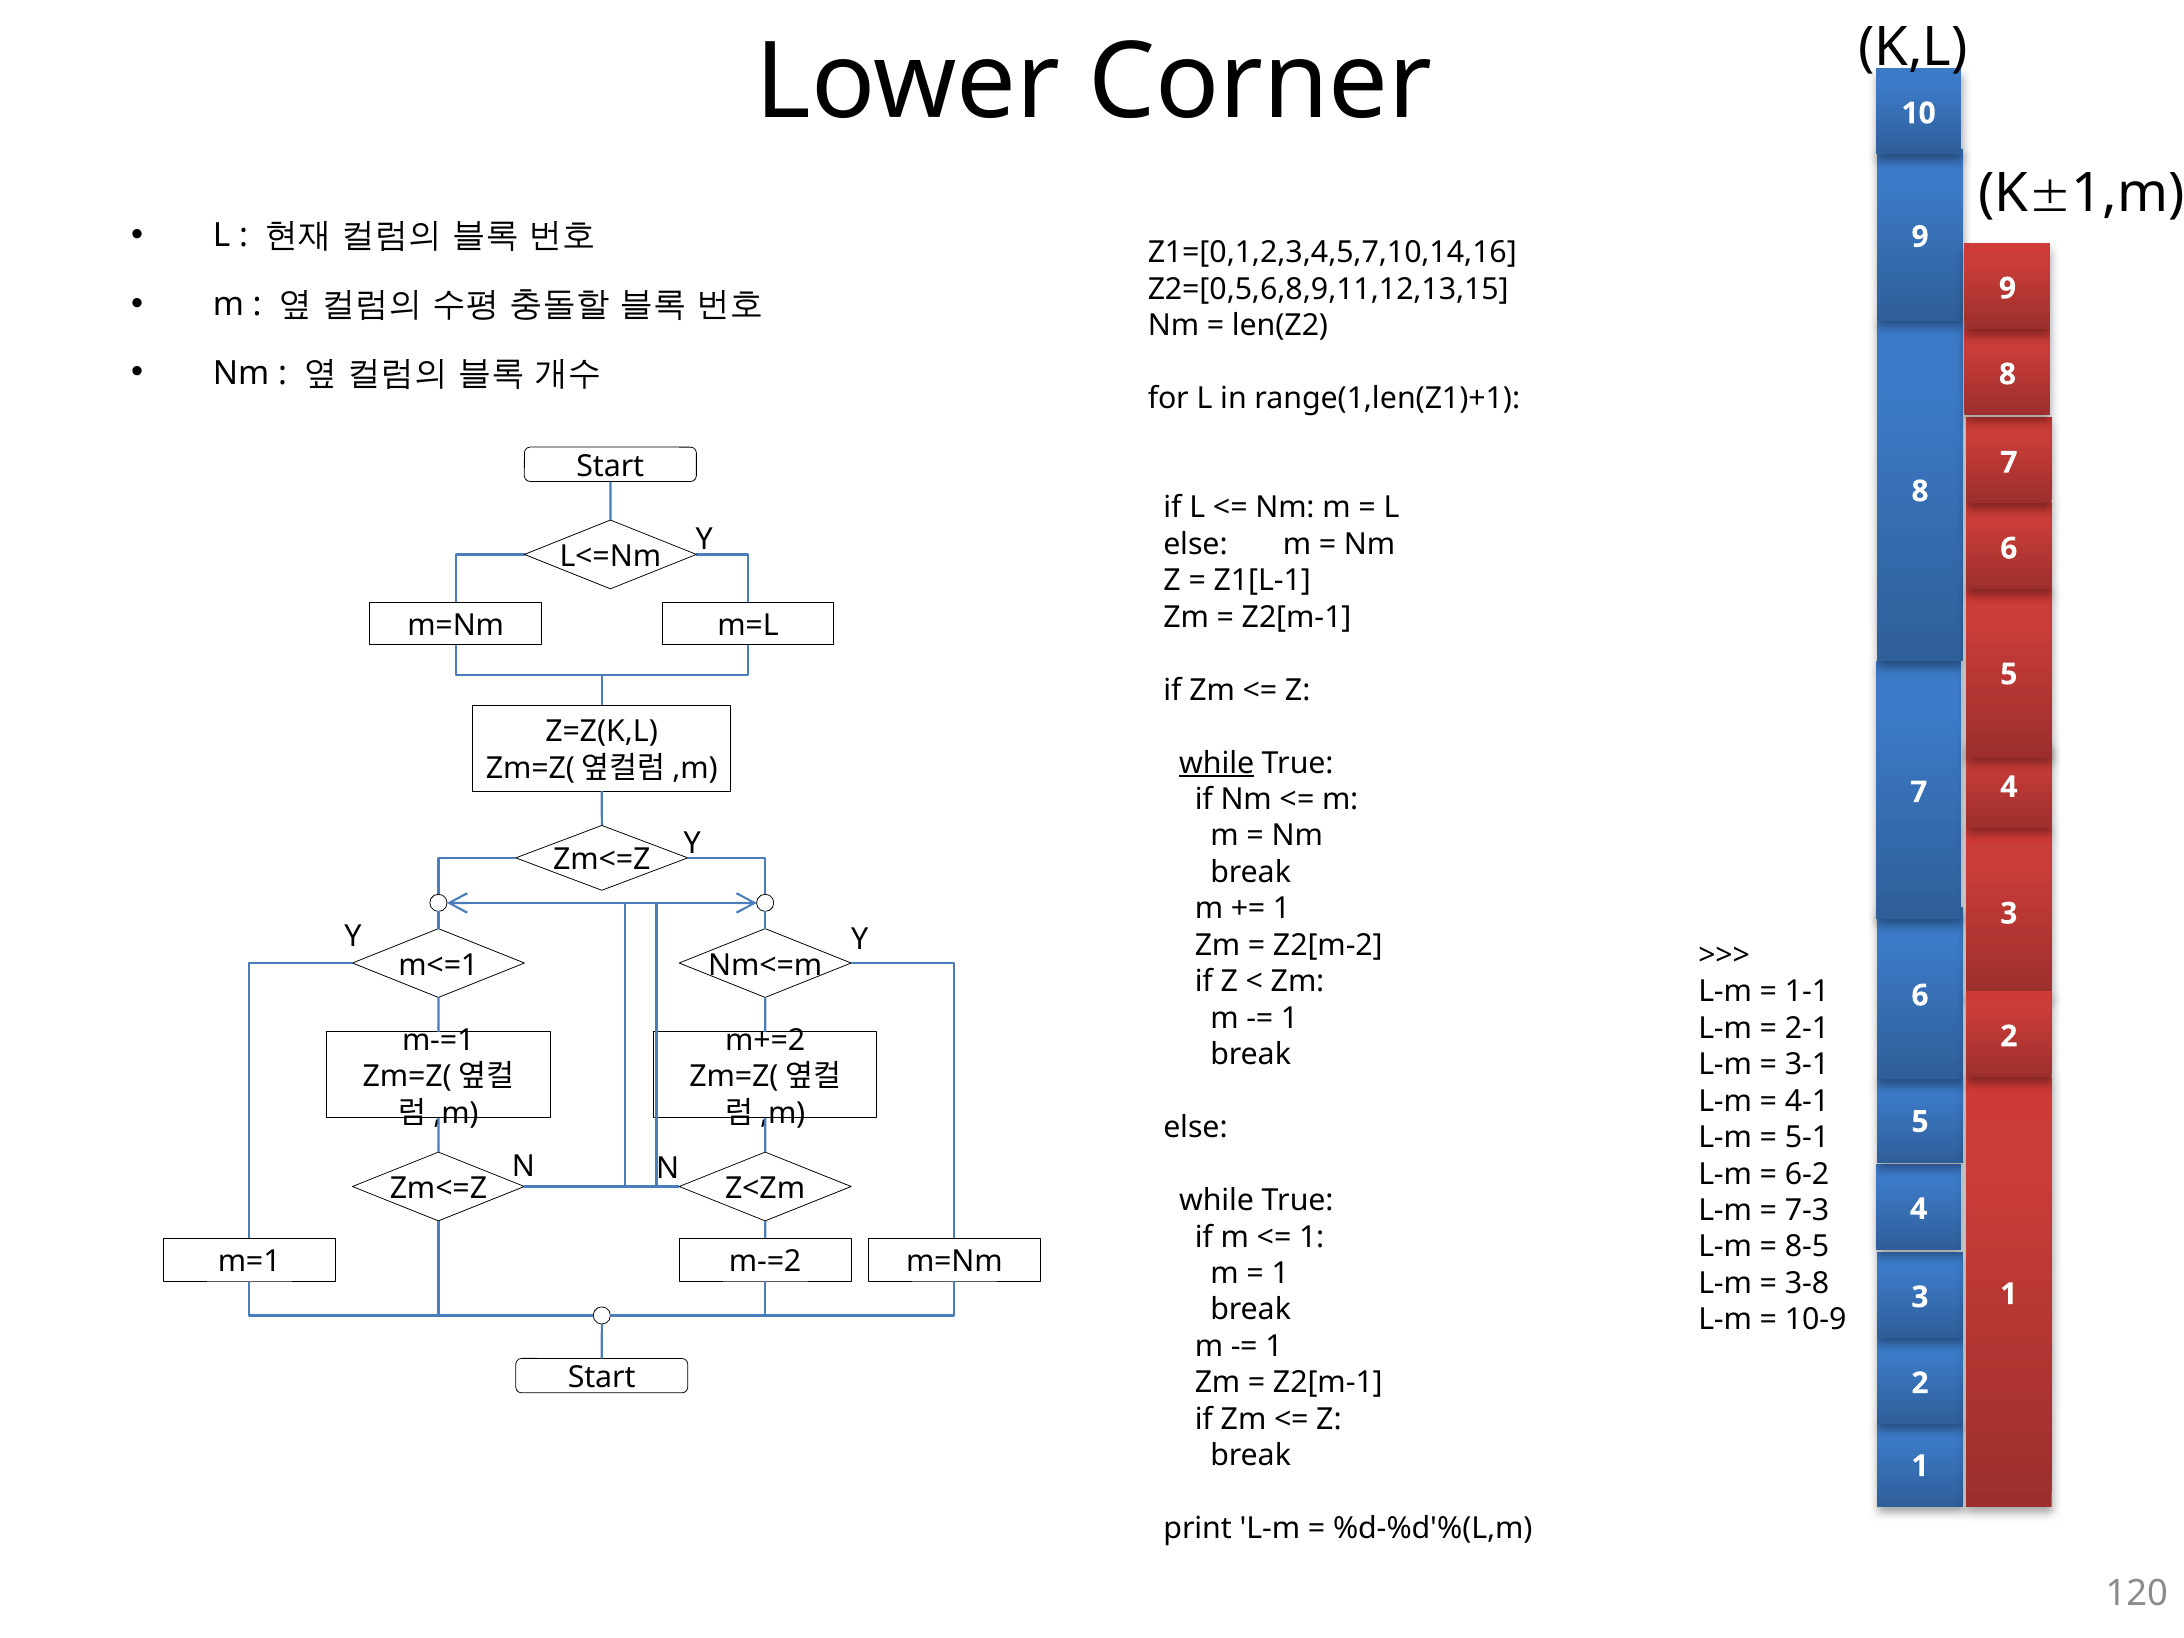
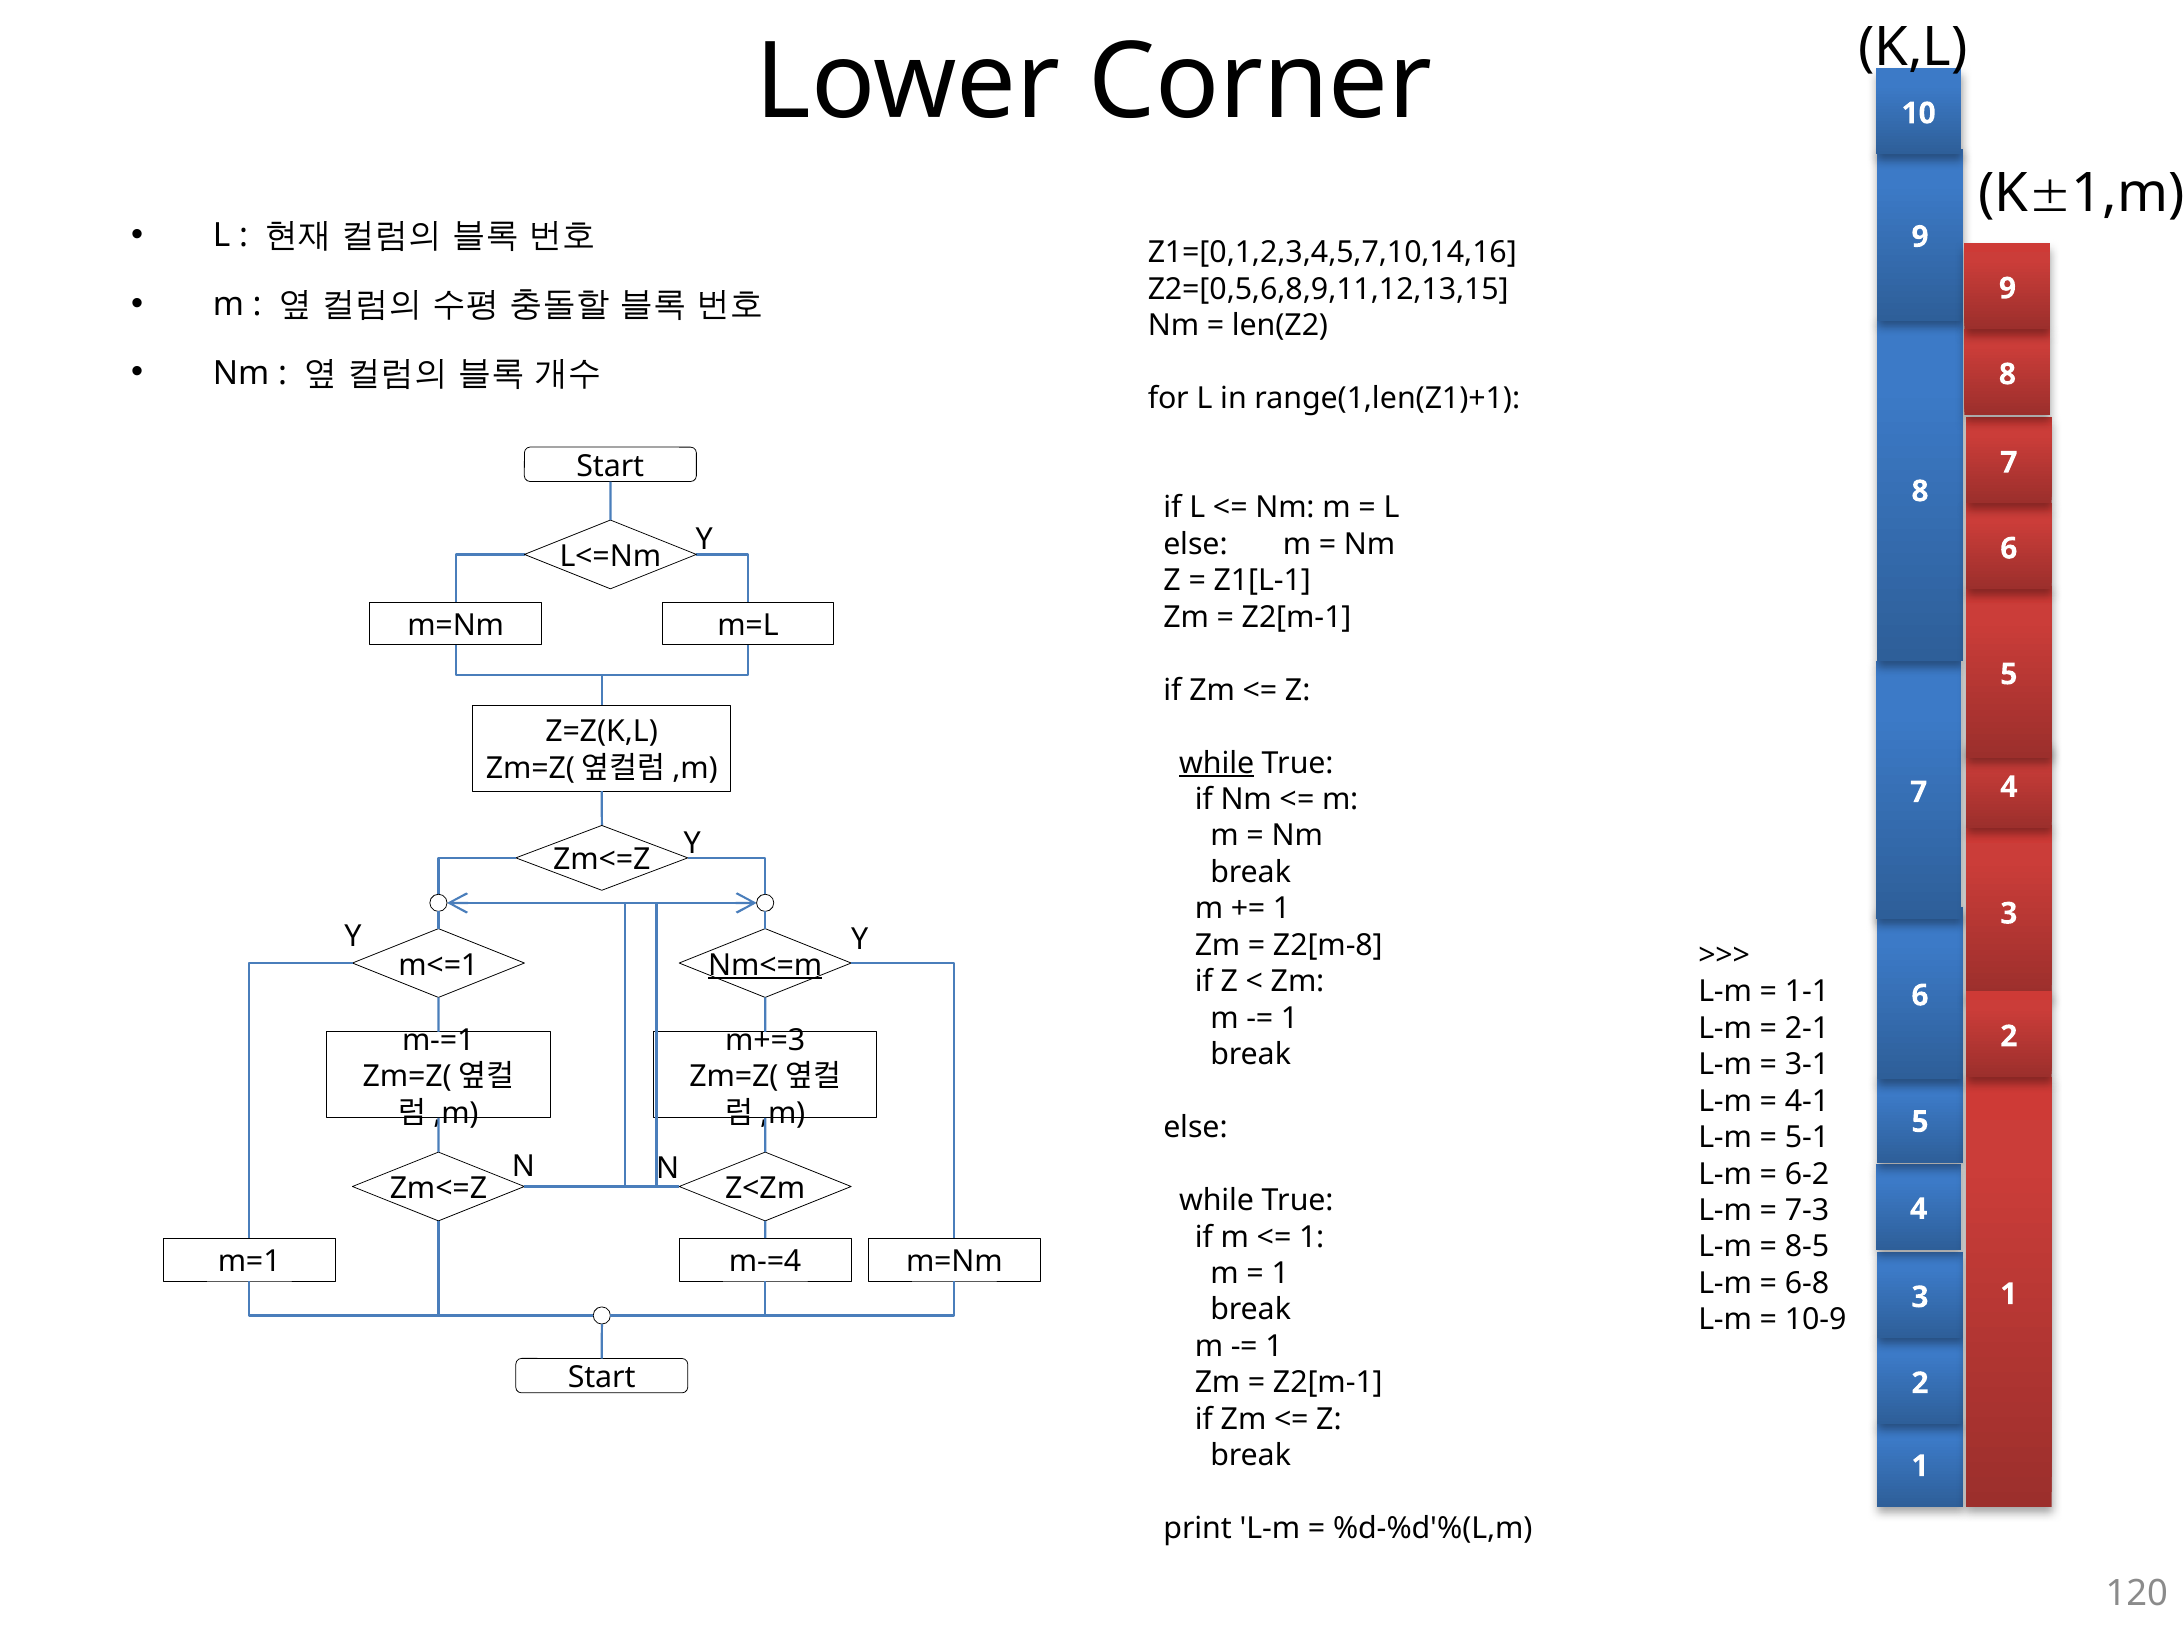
Z2[m-2: Z2[m-2 -> Z2[m-8 (1328, 945)
Nm<=m underline: none -> present (765, 965)
m+=2: m+=2 -> m+=3 (765, 1040)
m-=2: m-=2 -> m-=4 (765, 1262)
3-8: 3-8 -> 6-8 (1807, 1283)
